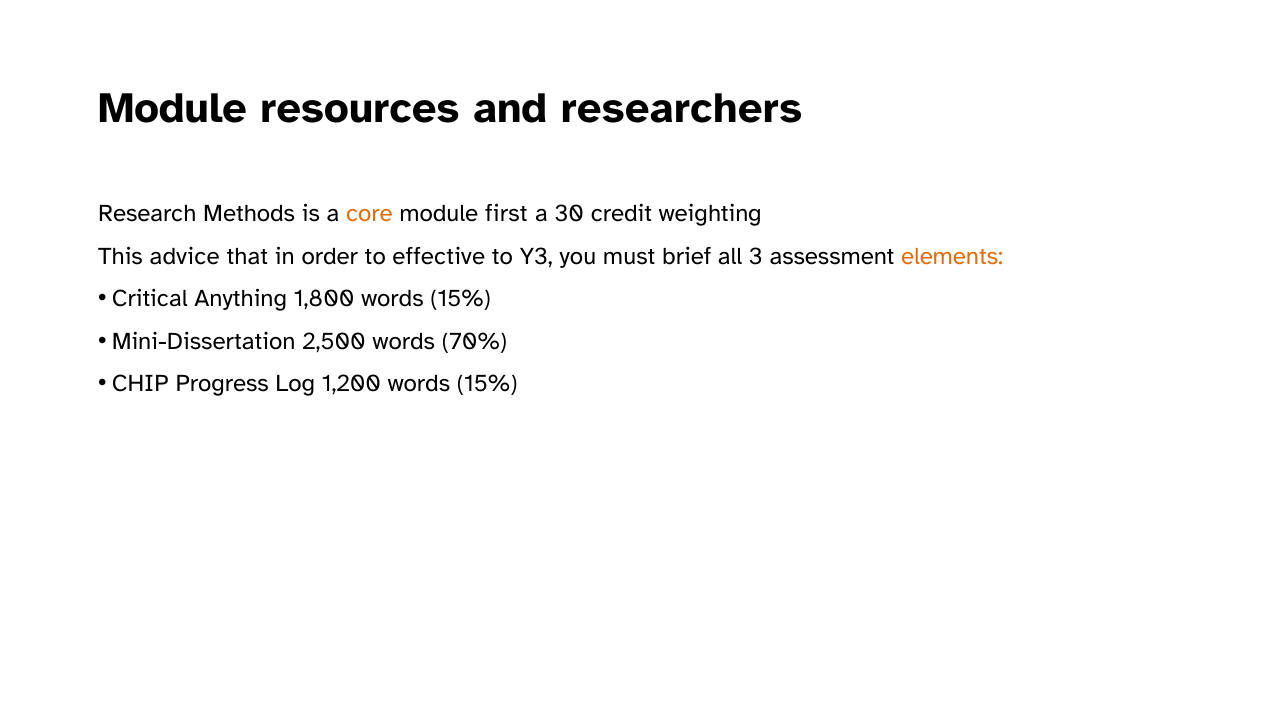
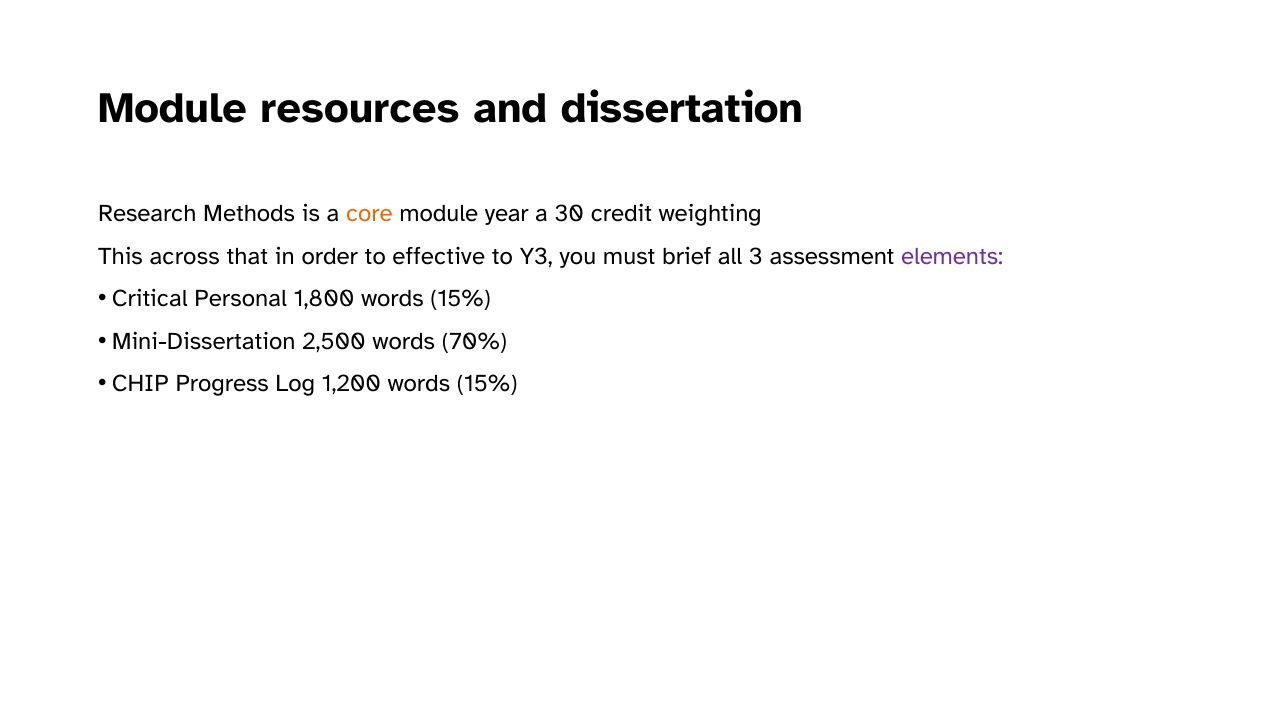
researchers: researchers -> dissertation (682, 108)
first: first -> year (507, 214)
advice: advice -> across (185, 256)
elements colour: orange -> purple (952, 256)
Anything: Anything -> Personal (241, 299)
